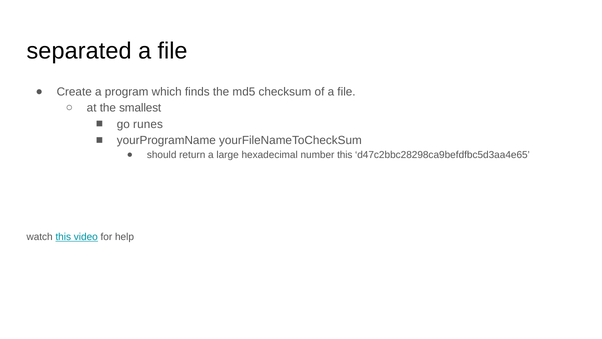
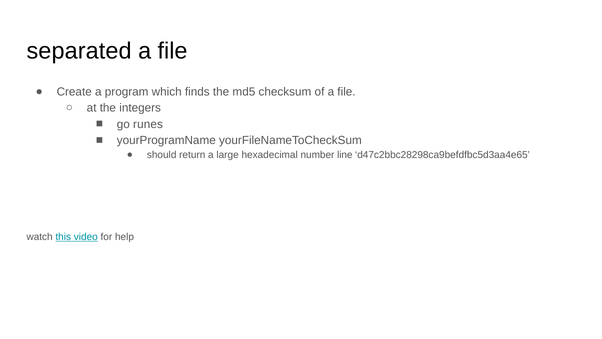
smallest: smallest -> integers (140, 108)
number this: this -> line (345, 155)
